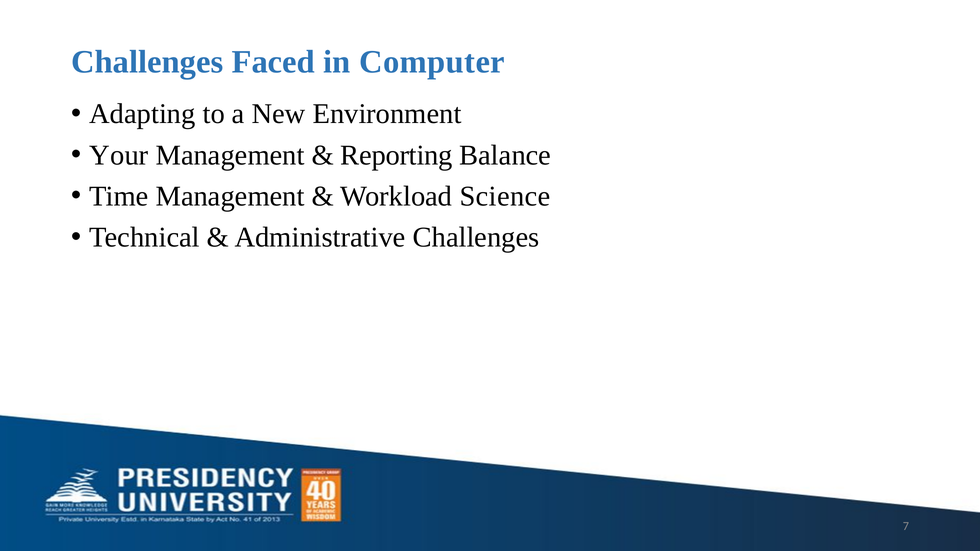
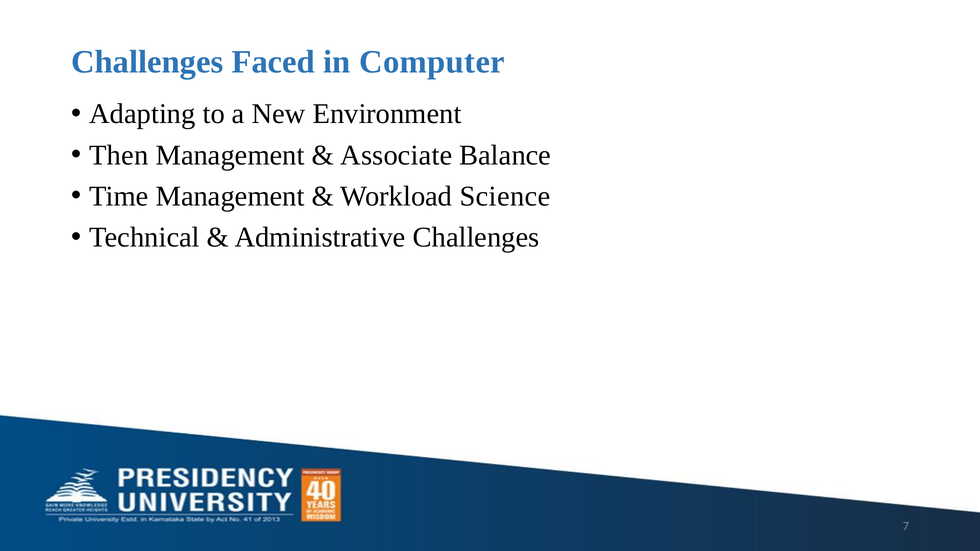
Your: Your -> Then (119, 155)
Reporting: Reporting -> Associate (396, 155)
